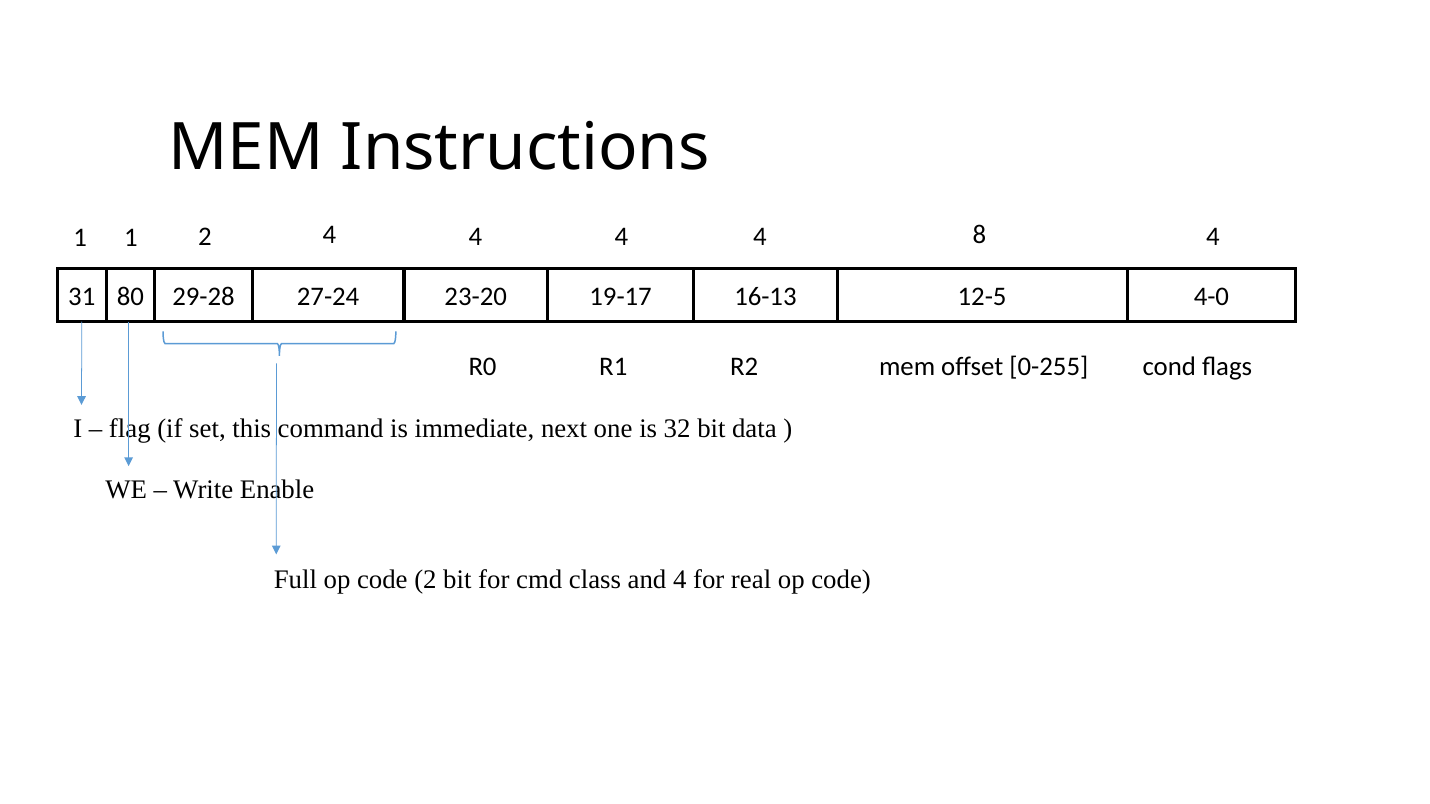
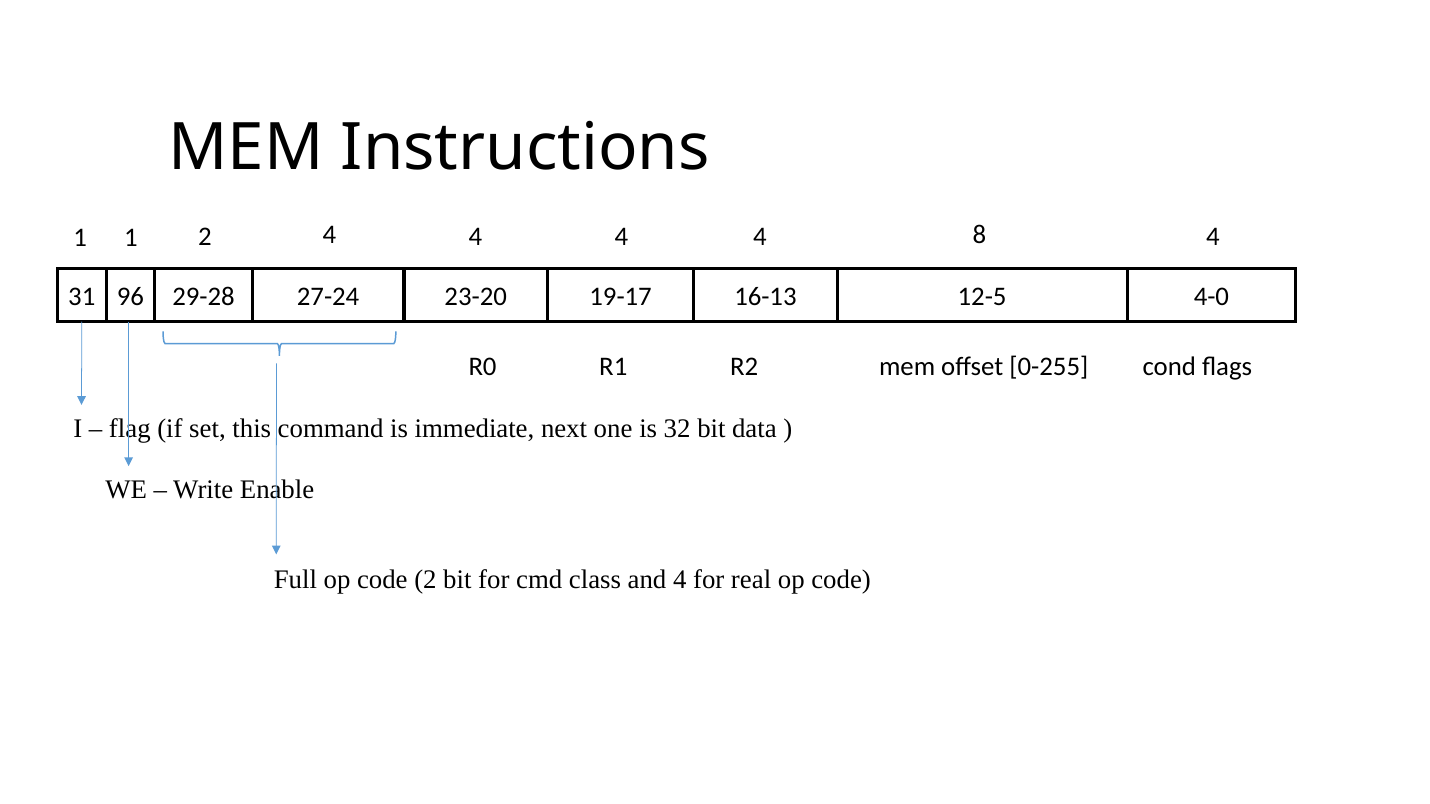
80: 80 -> 96 (130, 297)
